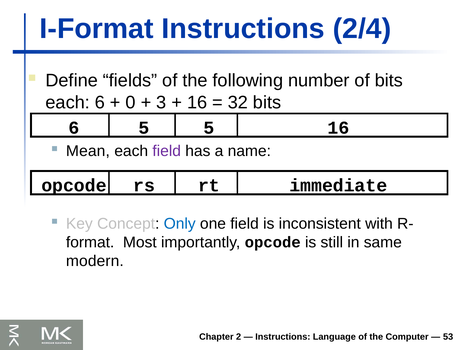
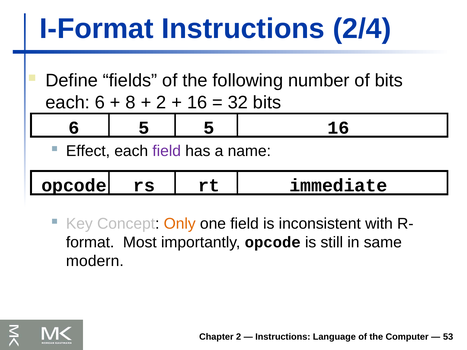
0: 0 -> 8 (131, 102)
3: 3 -> 2 (161, 102)
Mean: Mean -> Effect (88, 151)
Only colour: blue -> orange (180, 224)
